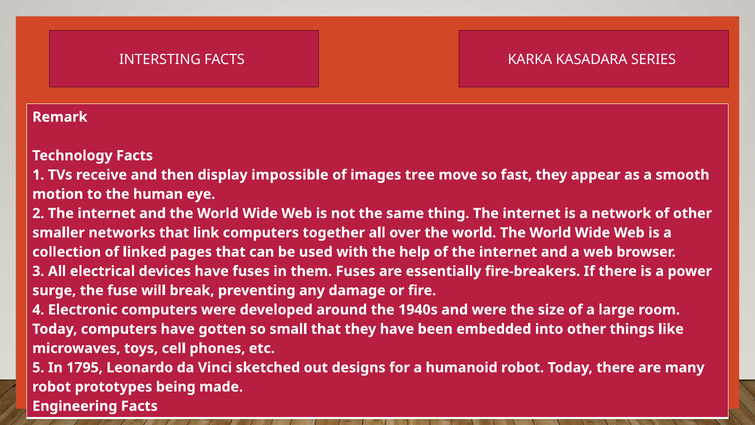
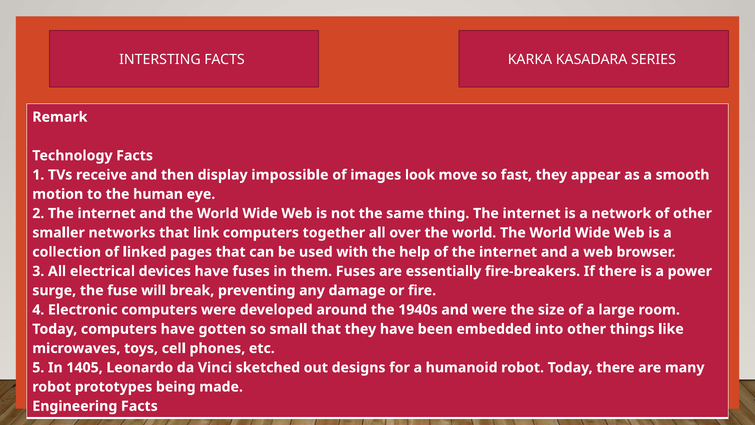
tree: tree -> look (420, 175)
1795: 1795 -> 1405 (85, 367)
